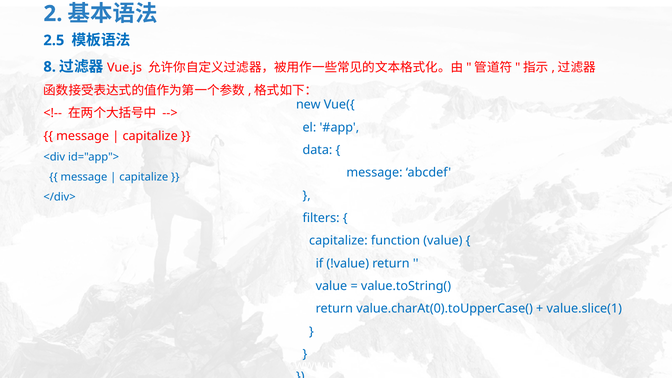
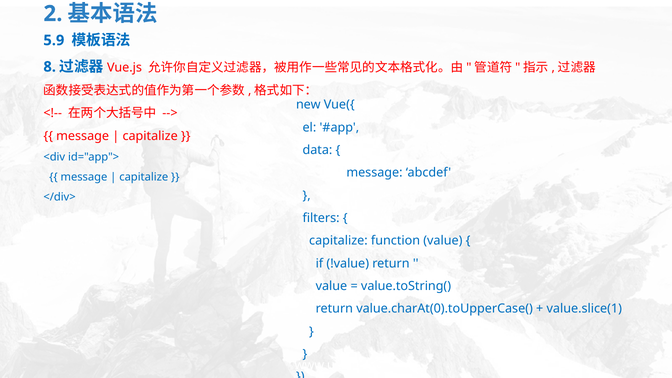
2.5: 2.5 -> 5.9 (54, 40)
